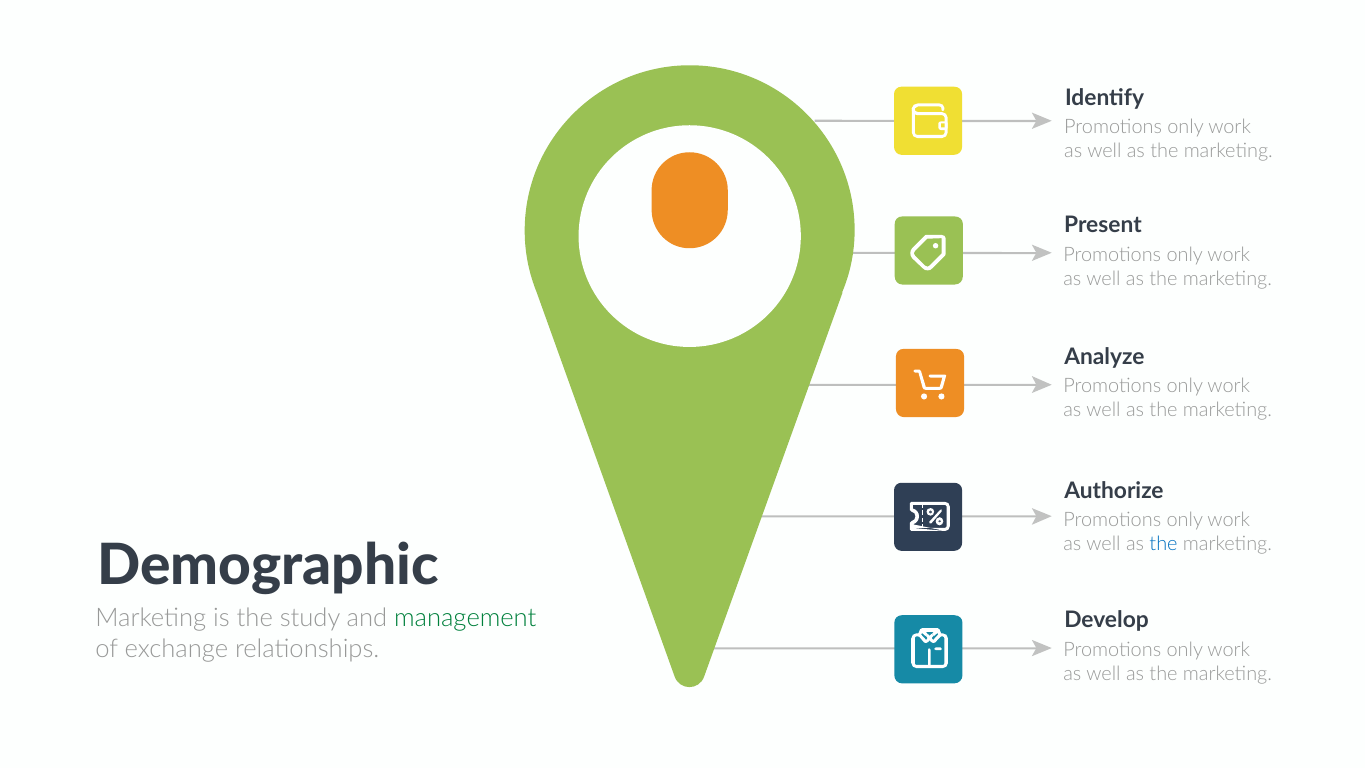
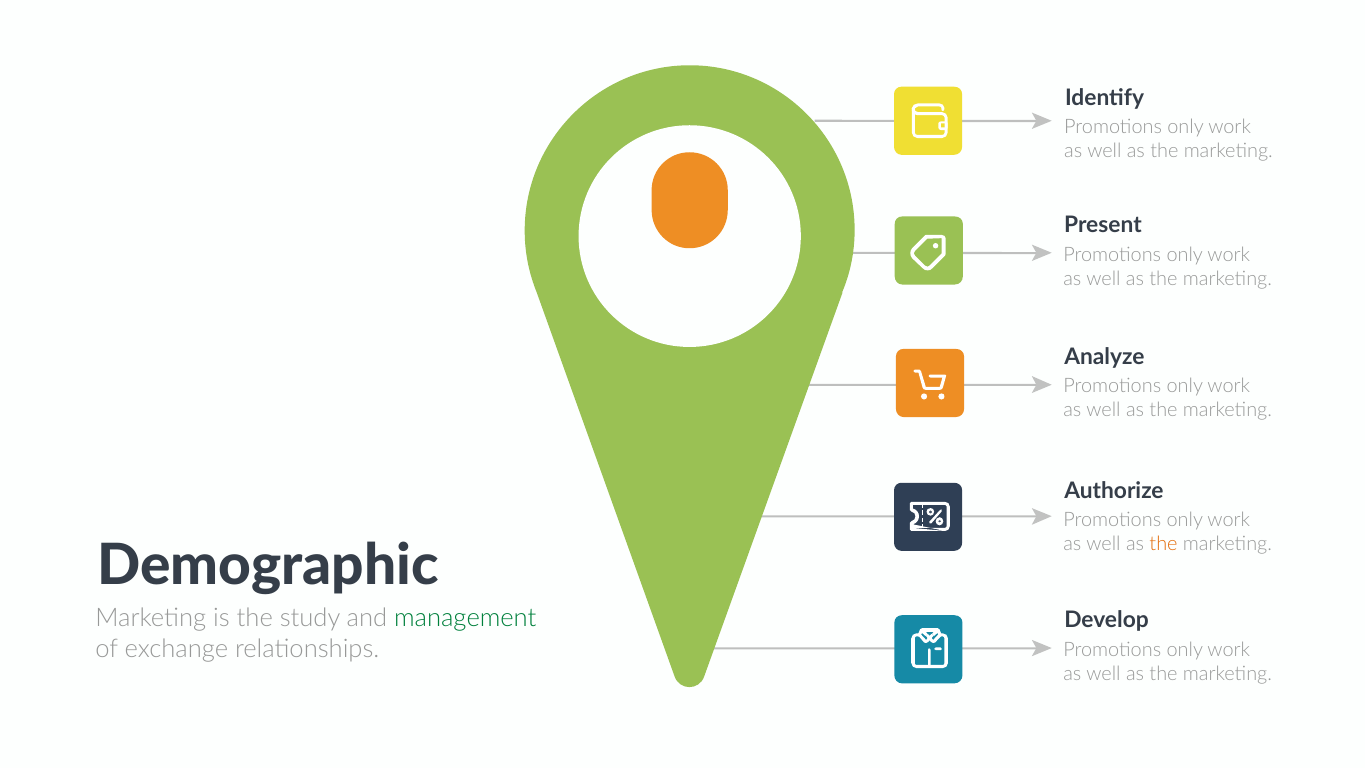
the colour: blue -> orange (1164, 544)
